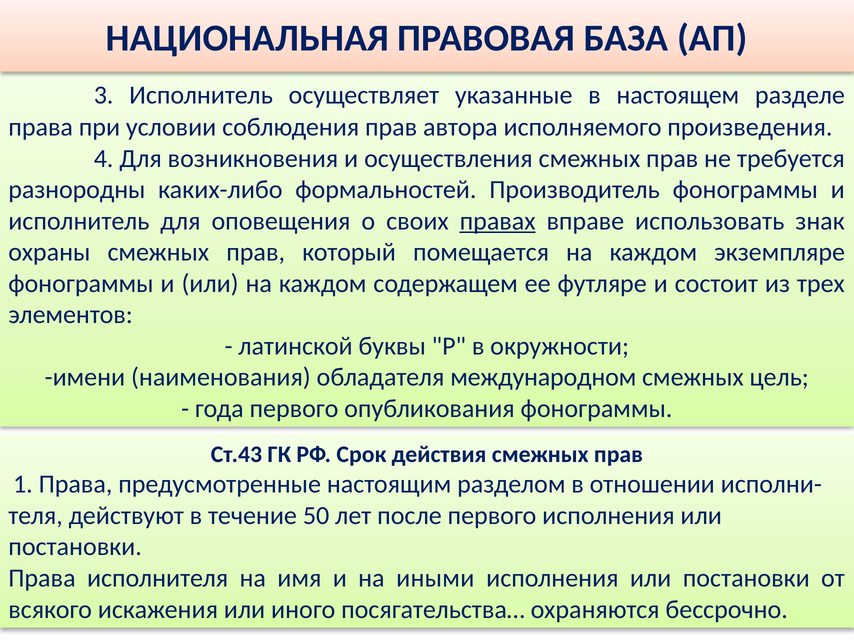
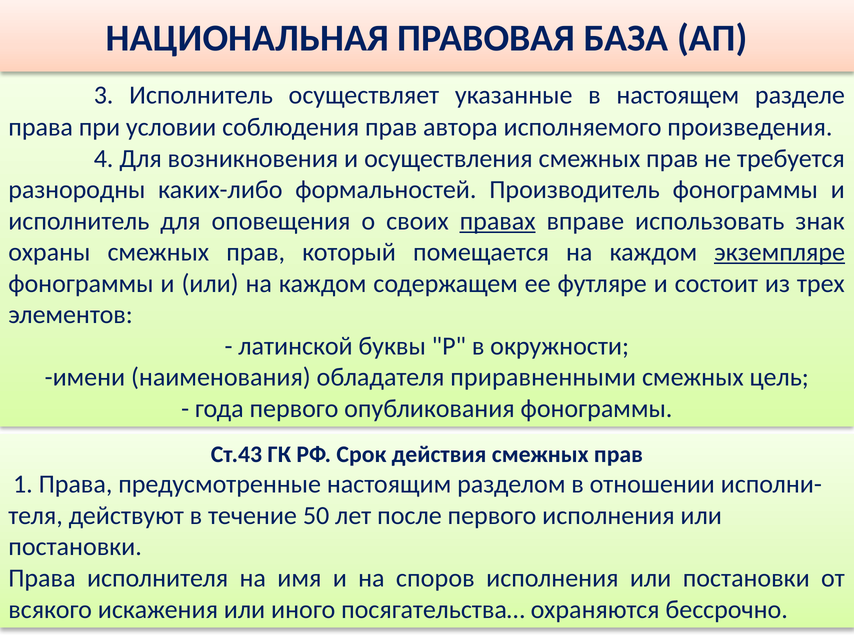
экземпляре underline: none -> present (780, 252)
международном: международном -> приравненными (543, 378)
иными: иными -> споров (435, 579)
